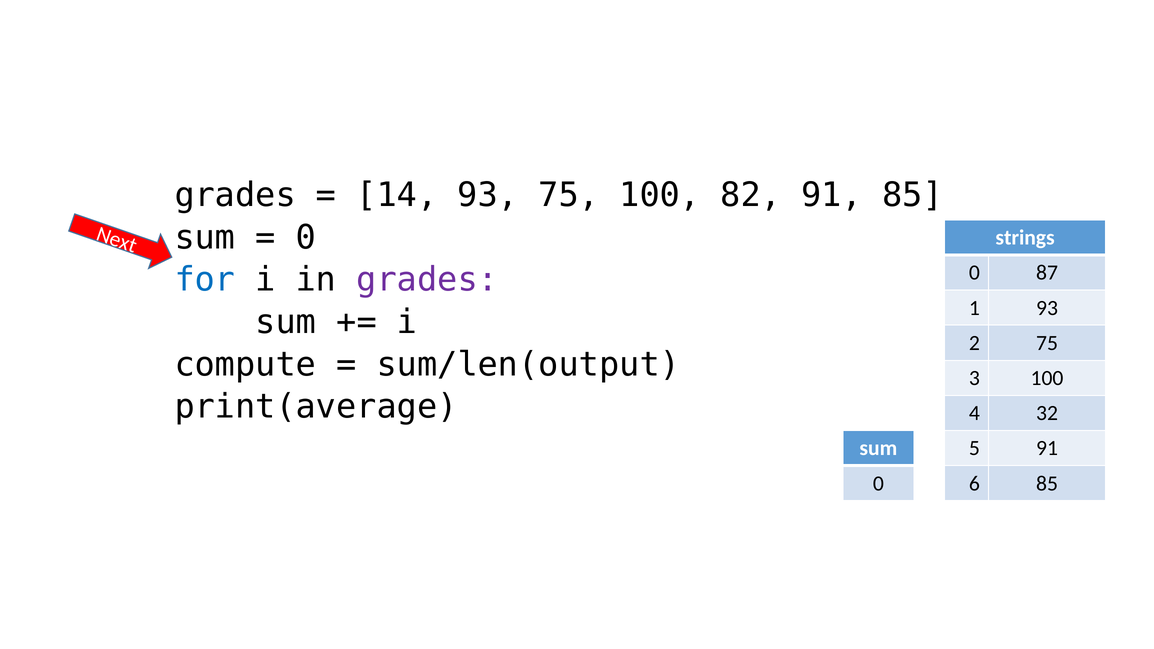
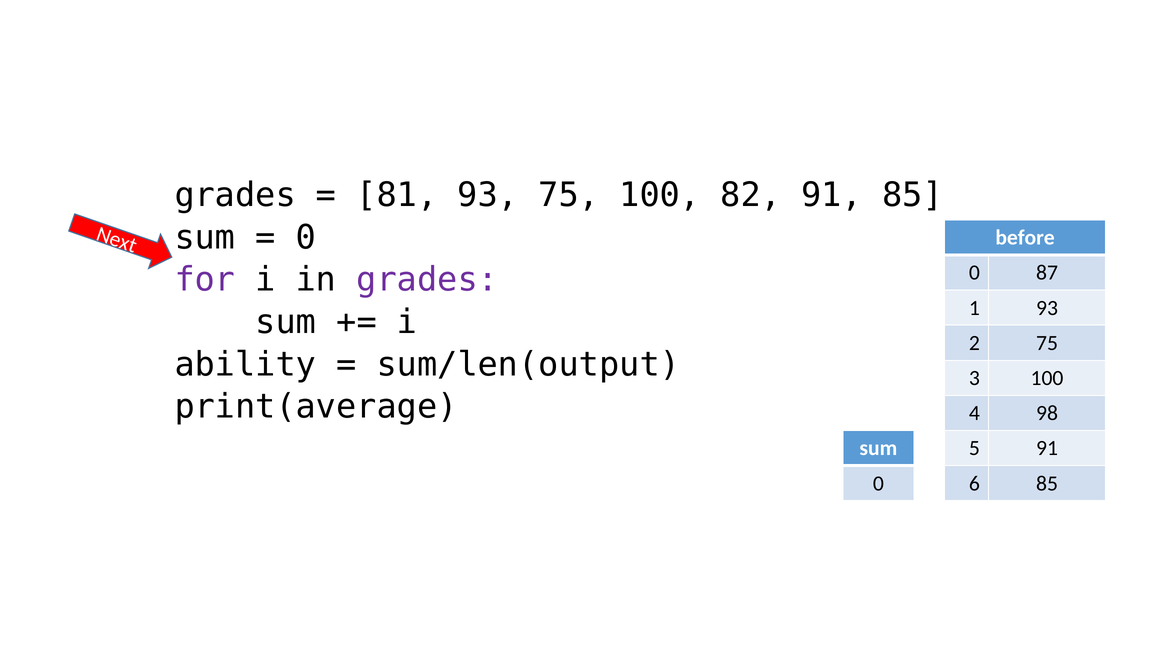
14: 14 -> 81 (397, 195)
strings: strings -> before (1025, 238)
for colour: blue -> purple (205, 280)
compute: compute -> ability (245, 365)
32: 32 -> 98 (1047, 413)
